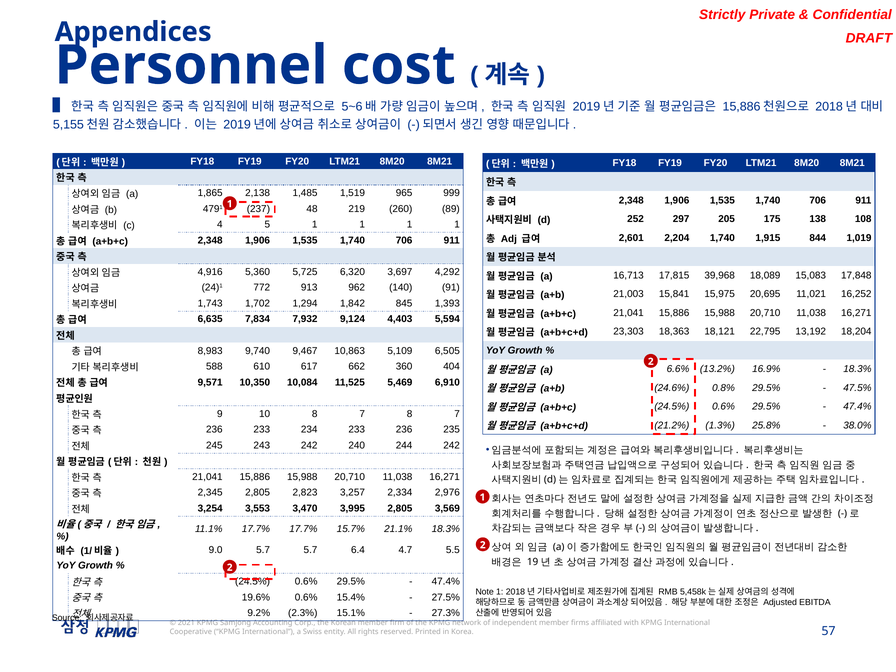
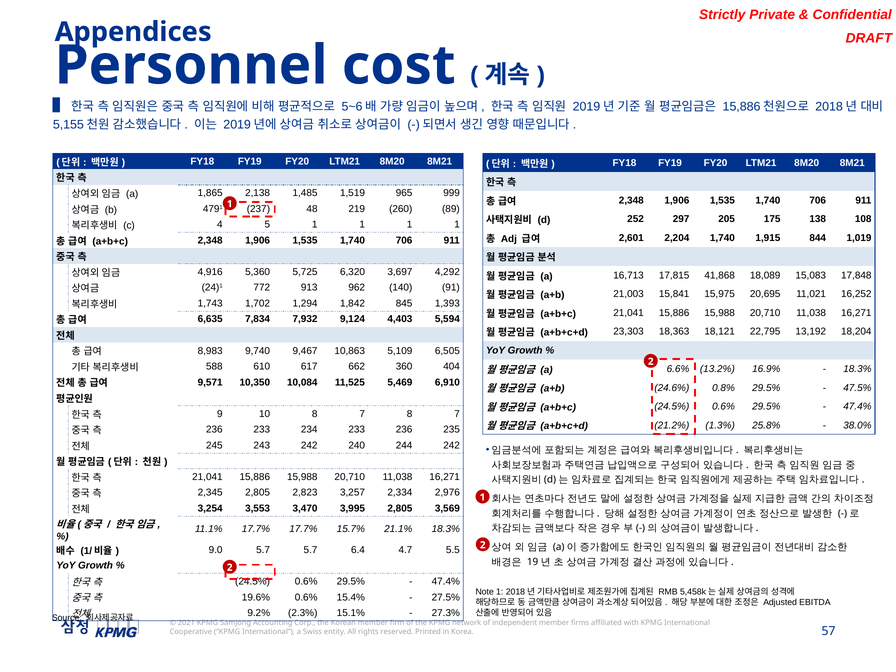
39,968: 39,968 -> 41,868 (720, 275)
